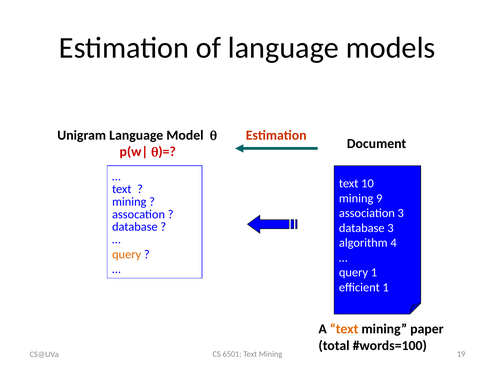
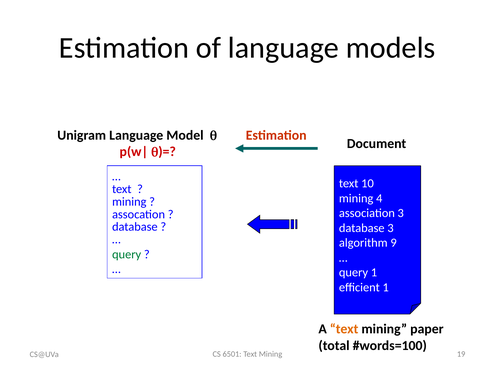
9: 9 -> 4 (379, 198)
4: 4 -> 9 (394, 243)
query colour: orange -> green (127, 255)
